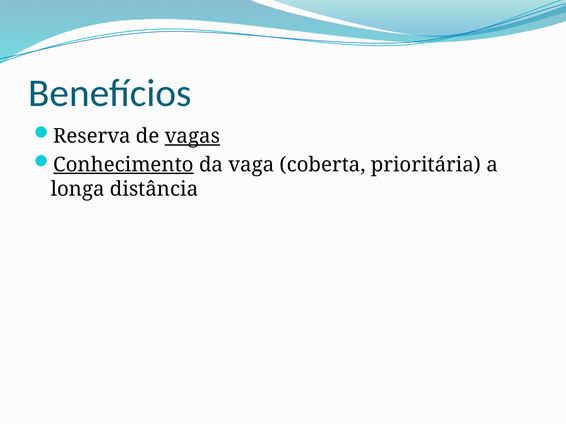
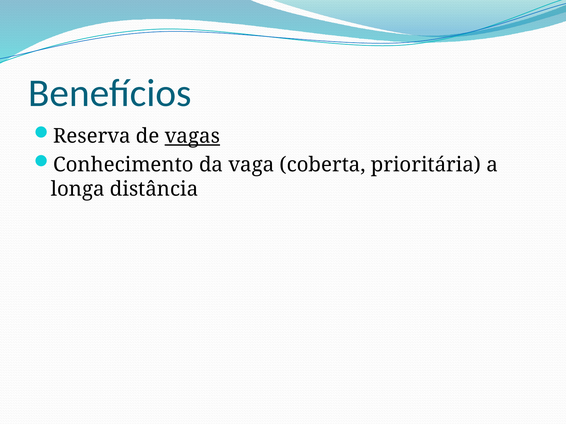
Conhecimento underline: present -> none (124, 165)
